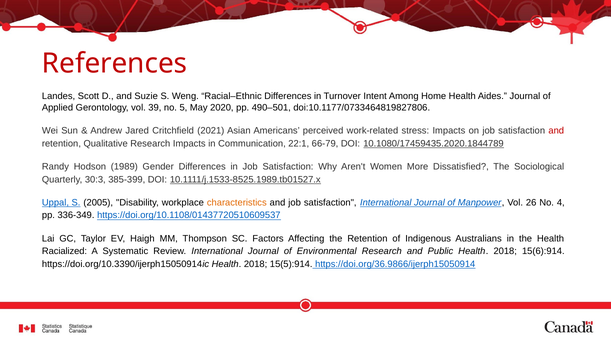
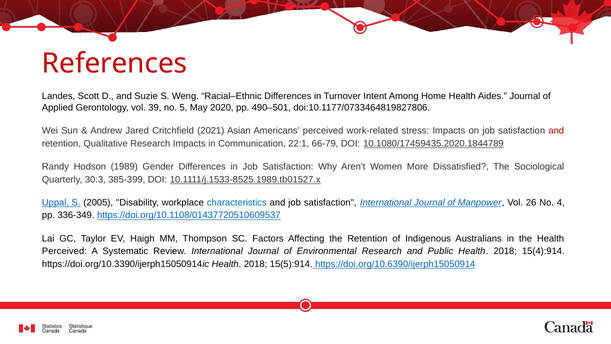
characteristics colour: orange -> blue (237, 202)
Racialized: Racialized -> Perceived (64, 251)
15(6):914: 15(6):914 -> 15(4):914 (543, 251)
https://doi.org/36.9866/ijerph15050914: https://doi.org/36.9866/ijerph15050914 -> https://doi.org/10.6390/ijerph15050914 (395, 264)
